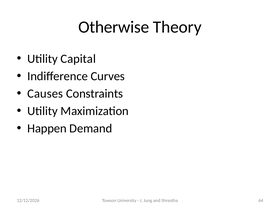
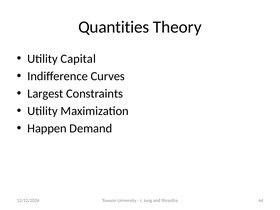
Otherwise: Otherwise -> Quantities (114, 27)
Causes: Causes -> Largest (45, 94)
